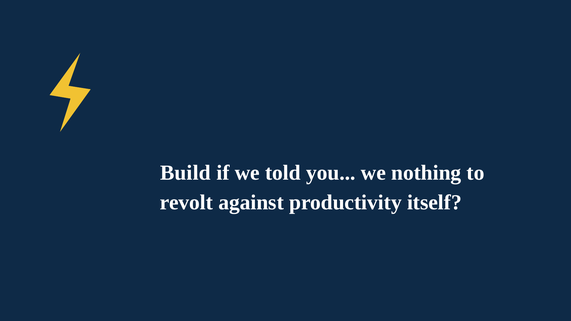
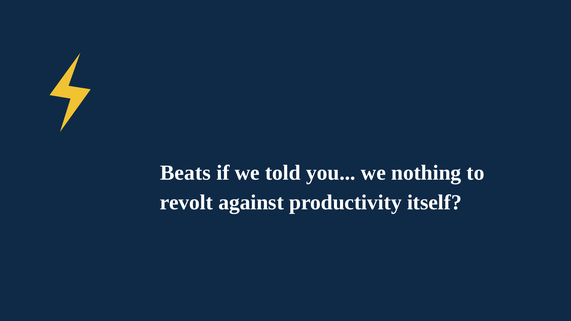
Build: Build -> Beats (185, 173)
